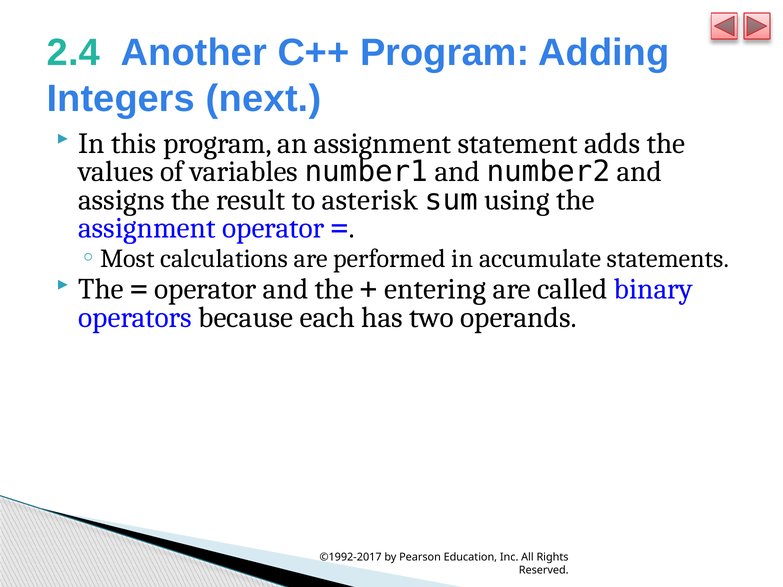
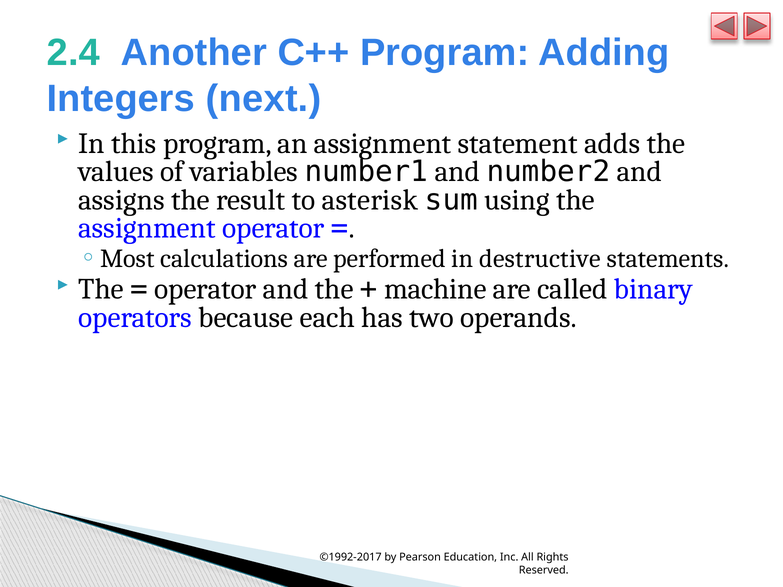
accumulate: accumulate -> destructive (540, 259)
entering: entering -> machine (435, 289)
